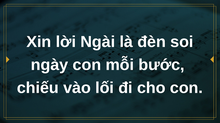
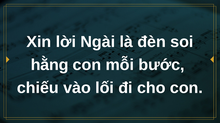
ngày: ngày -> hằng (50, 65)
